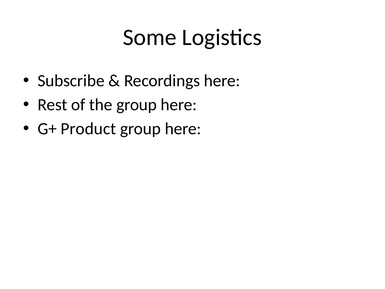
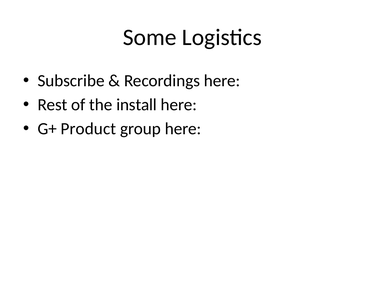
the group: group -> install (137, 105)
